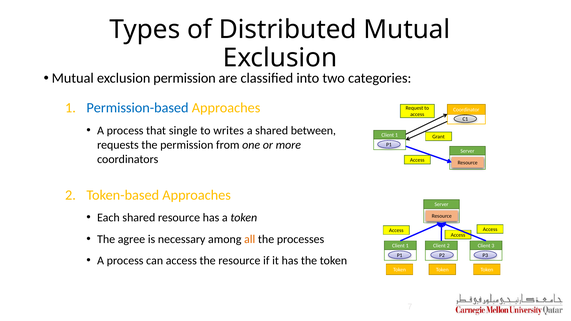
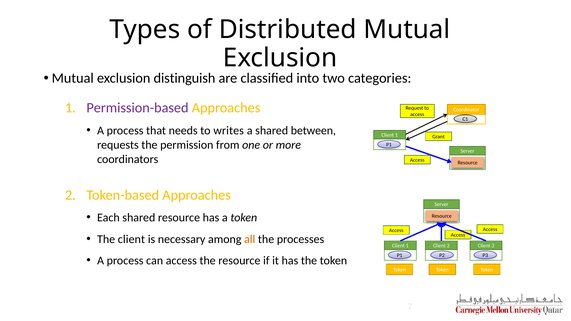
exclusion permission: permission -> distinguish (184, 78)
Permission-based colour: blue -> purple (137, 108)
single: single -> needs (183, 131)
The agree: agree -> client (131, 239)
